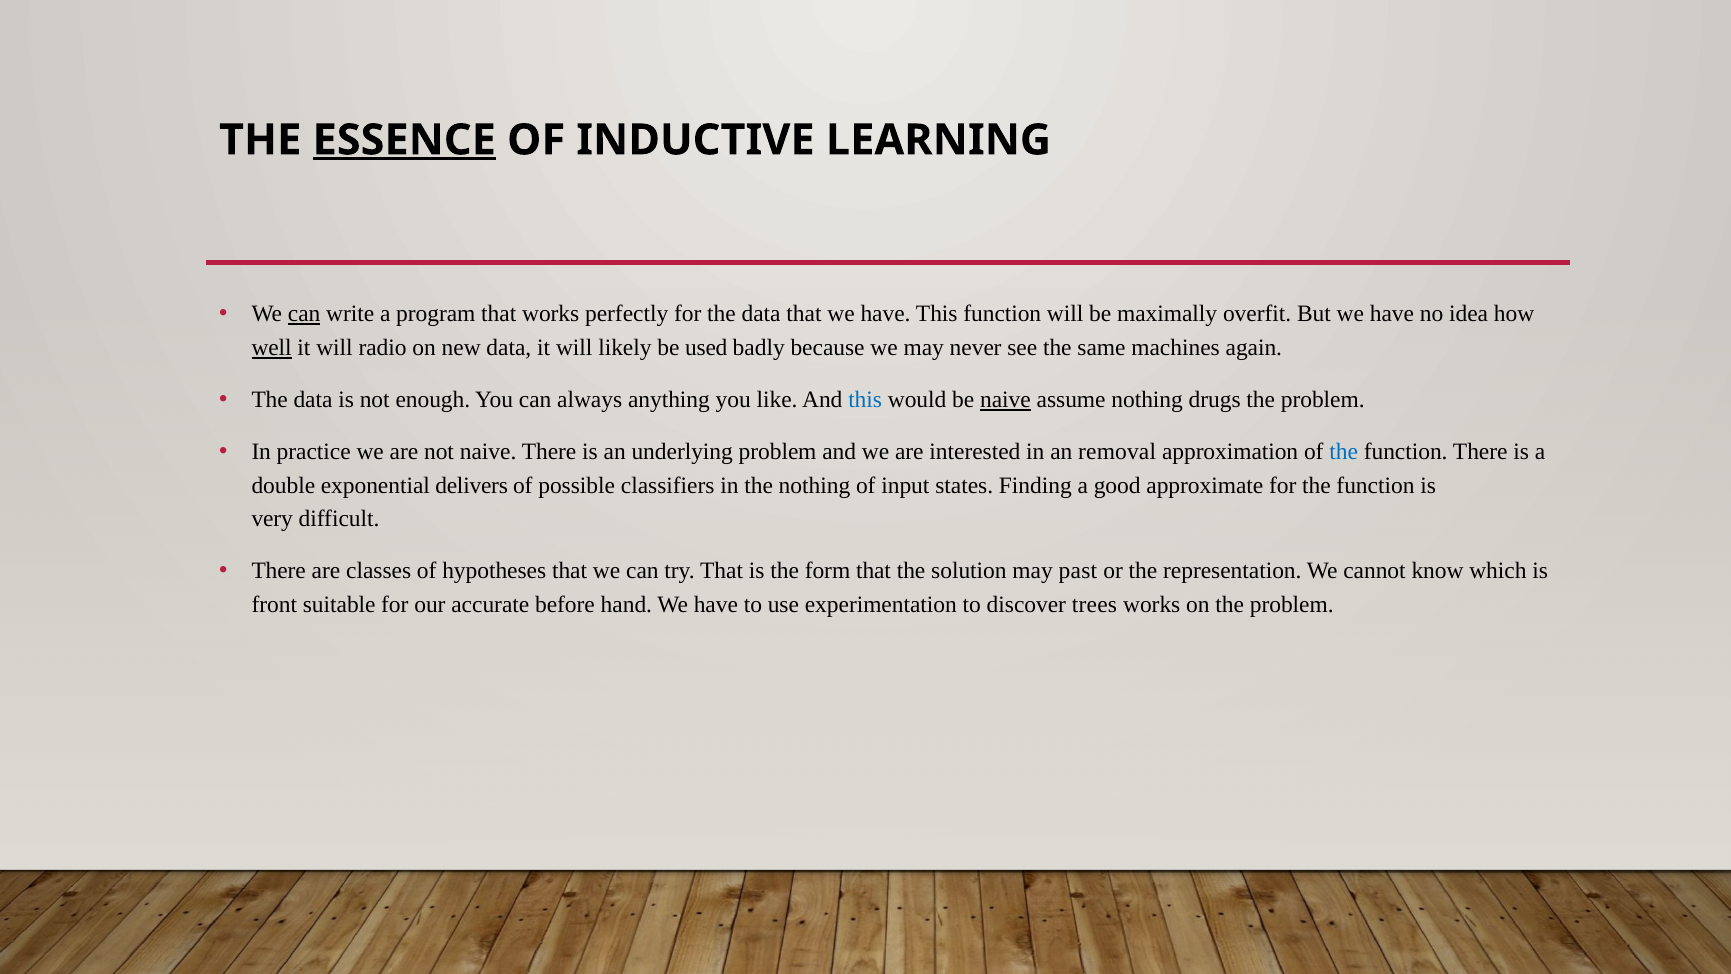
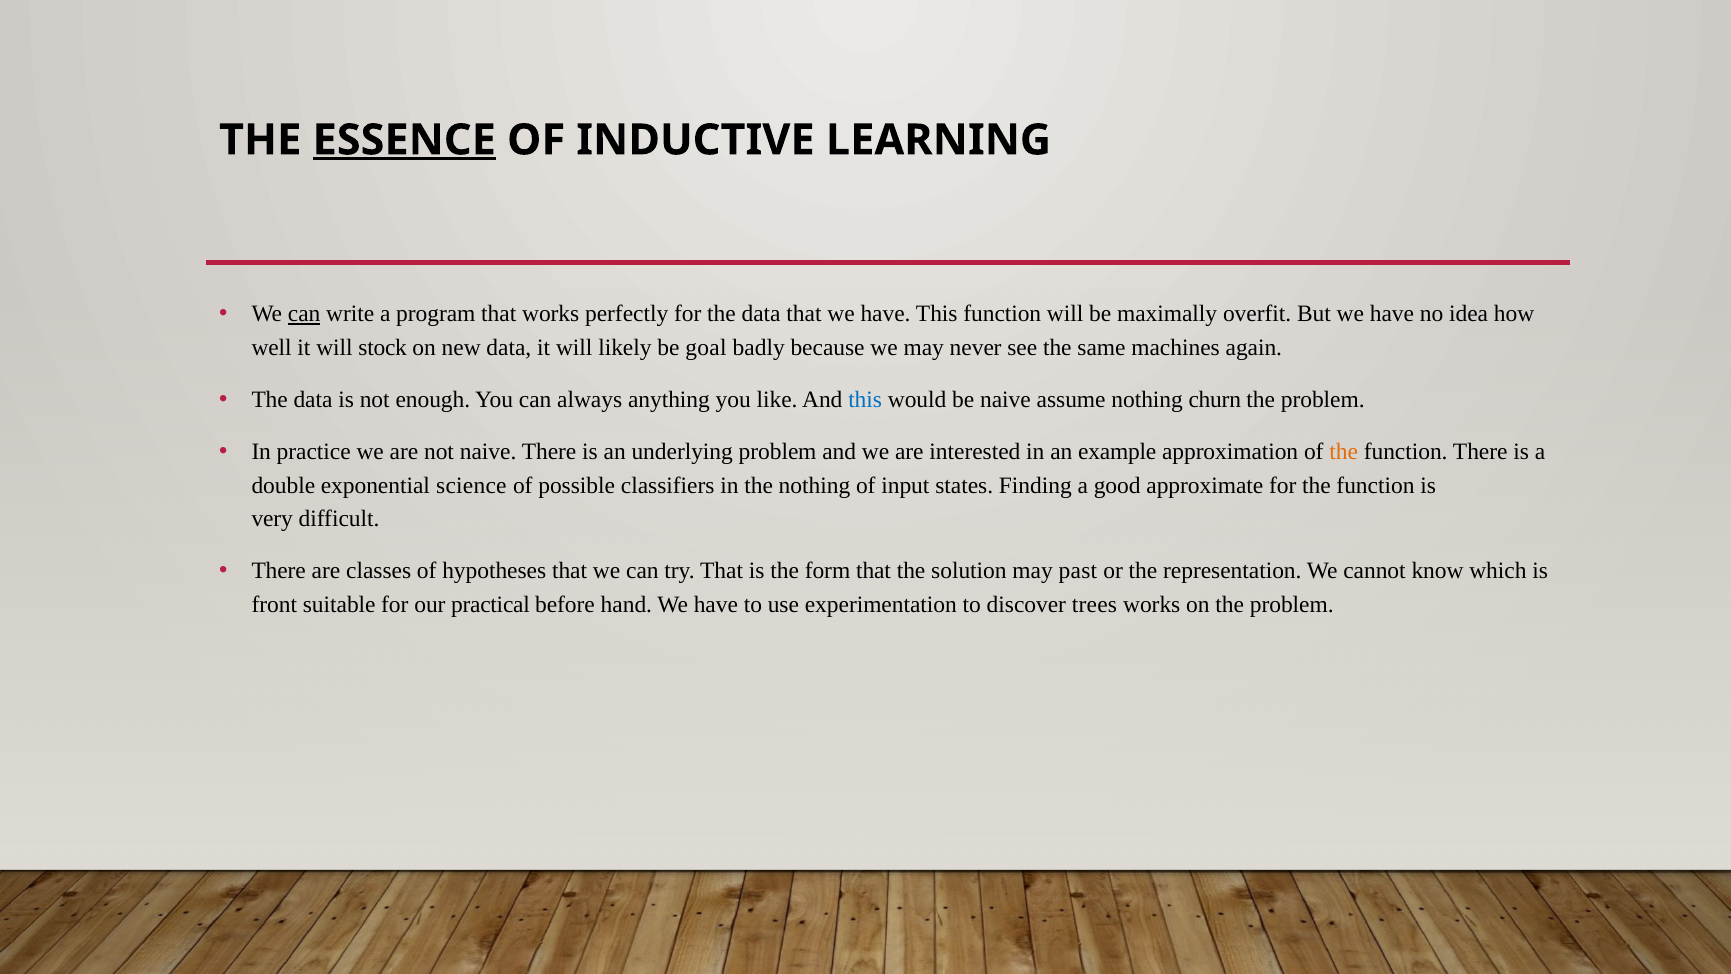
well underline: present -> none (272, 348)
radio: radio -> stock (383, 348)
used: used -> goal (706, 348)
naive underline: present -> none (1005, 400)
drugs: drugs -> churn (1215, 400)
removal: removal -> example (1117, 451)
the colour: blue -> orange (1344, 451)
delivers: delivers -> science (471, 485)
accurate: accurate -> practical (490, 605)
